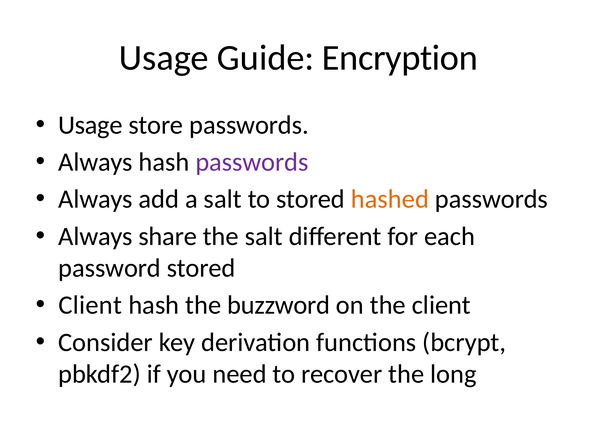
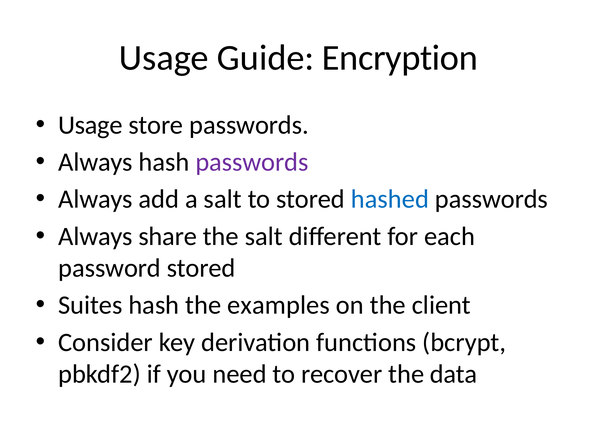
hashed colour: orange -> blue (390, 199)
Client: Client -> Suites (90, 305)
buzzword: buzzword -> examples (279, 305)
long: long -> data (454, 374)
